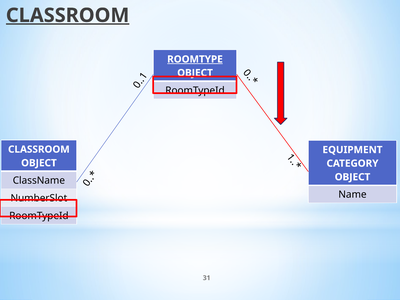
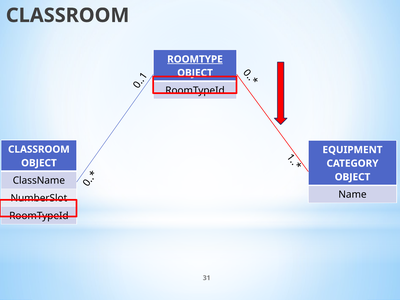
CLASSROOM underline: present -> none (68, 15)
